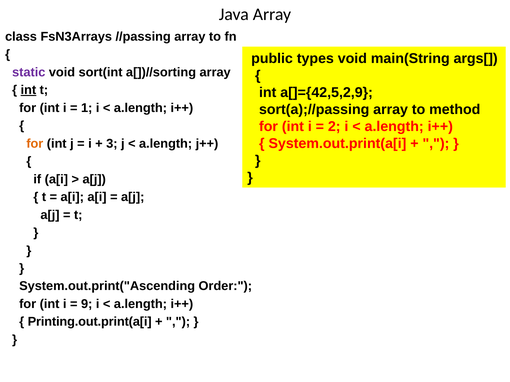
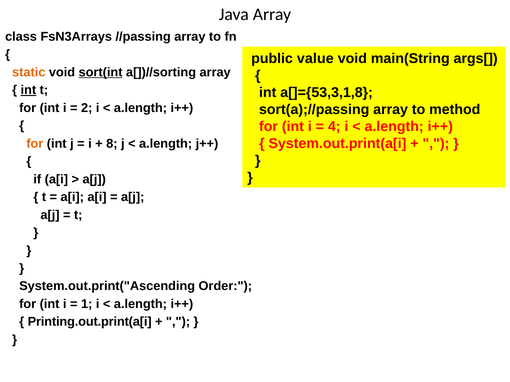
types: types -> value (315, 59)
static colour: purple -> orange (29, 72)
sort(int underline: none -> present (101, 72)
a[]={42,5,2,9: a[]={42,5,2,9 -> a[]={53,3,1,8 (327, 93)
1: 1 -> 2 (87, 108)
2: 2 -> 4 (334, 127)
3: 3 -> 8 (112, 144)
9: 9 -> 1 (87, 304)
